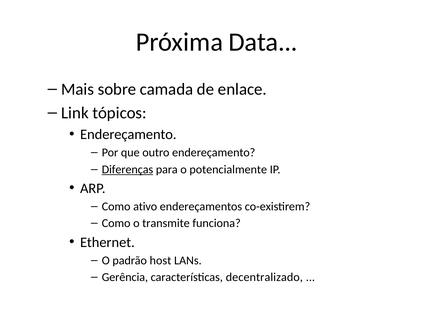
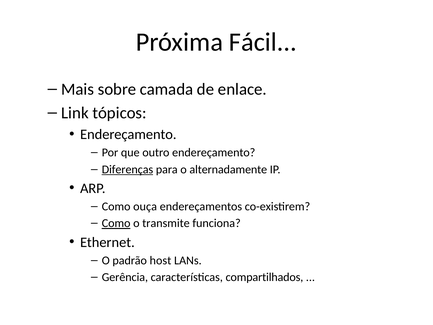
Data: Data -> Fácil (263, 42)
potencialmente: potencialmente -> alternadamente (228, 169)
ativo: ativo -> ouça (145, 206)
Como underline: none -> present (116, 223)
decentralizado: decentralizado -> compartilhados (264, 277)
